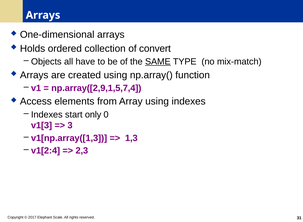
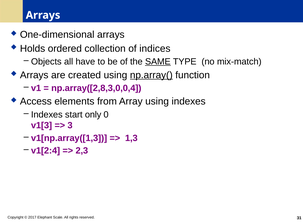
convert: convert -> indices (155, 48)
np.array( underline: none -> present (151, 75)
np.array([2,9,1,5,7,4: np.array([2,9,1,5,7,4 -> np.array([2,8,3,0,0,4 (96, 88)
